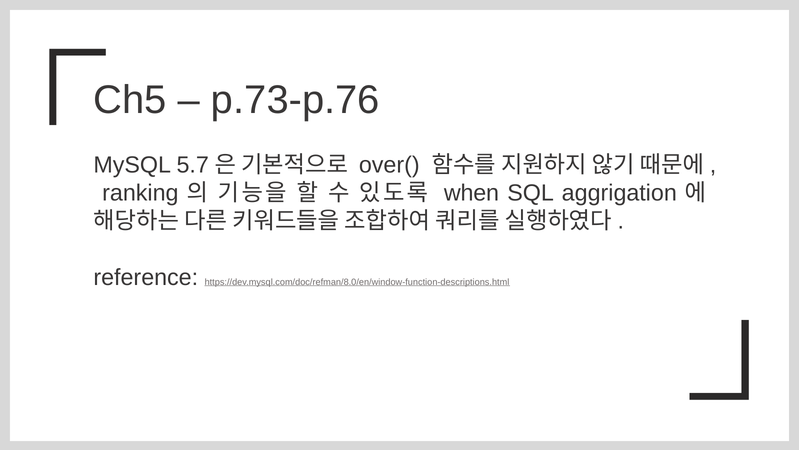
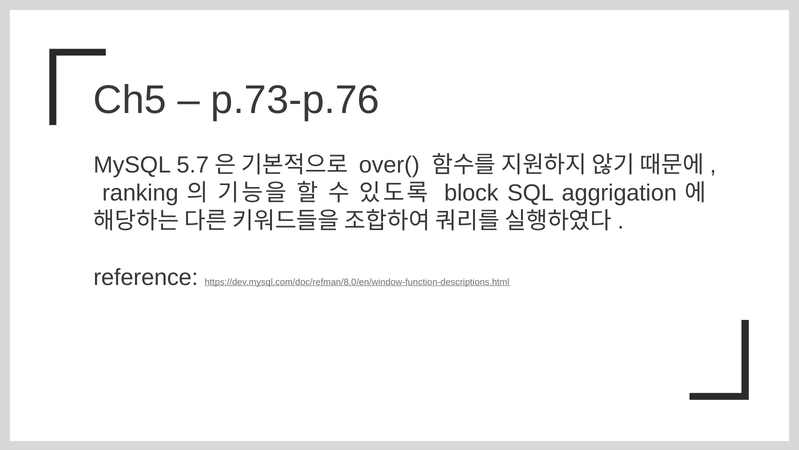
when: when -> block (471, 193)
